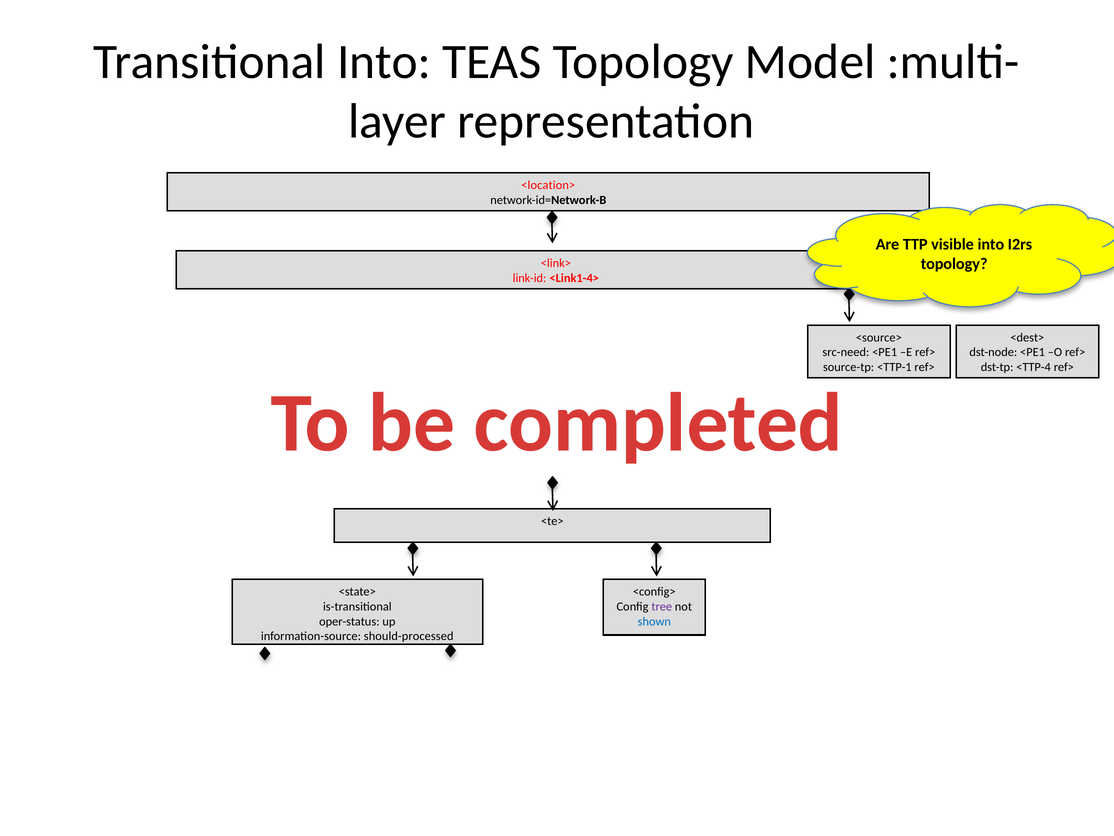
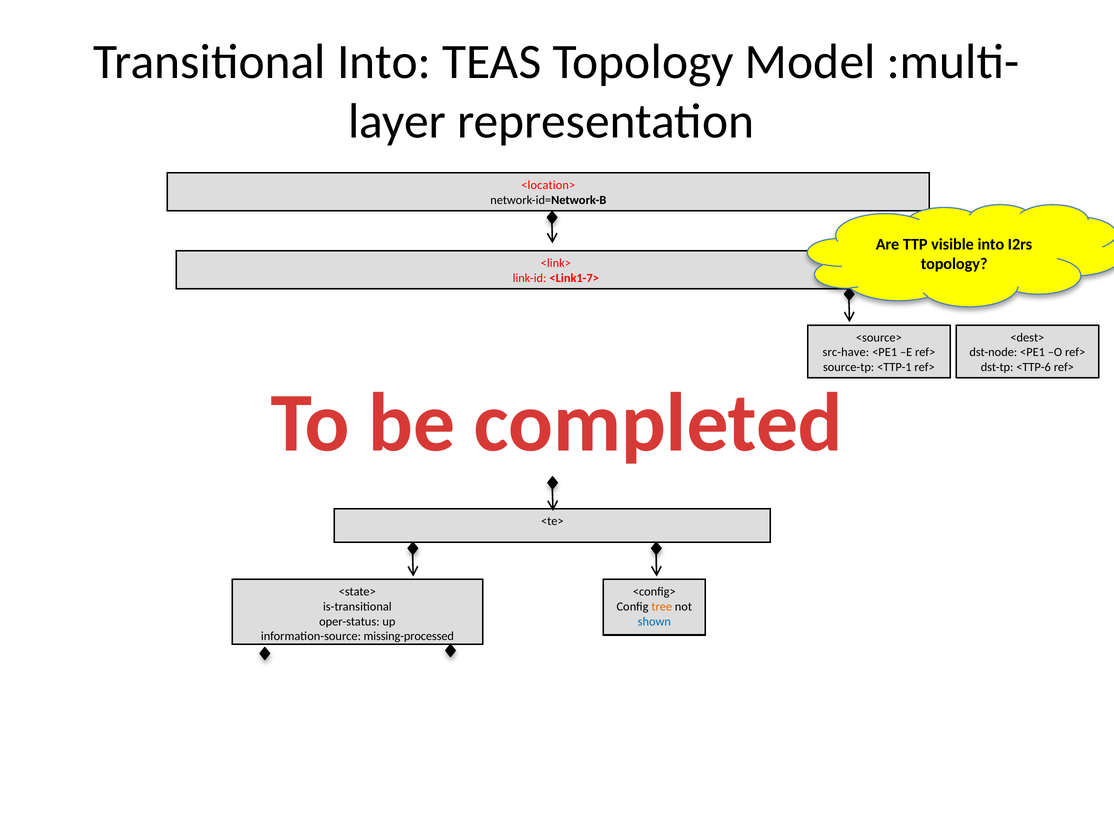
<Link1-4>: <Link1-4> -> <Link1-7> (574, 278)
src-need: src-need -> src-have (846, 352)
<TTP-4: <TTP-4 -> <TTP-6 (1034, 367)
tree colour: purple -> orange (662, 606)
should-processed: should-processed -> missing-processed (409, 636)
